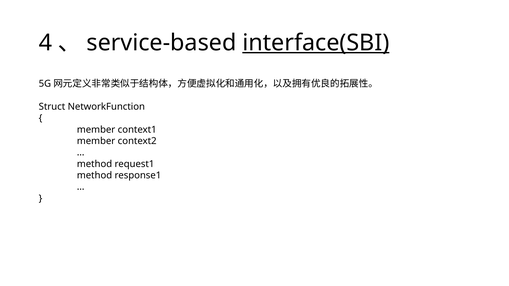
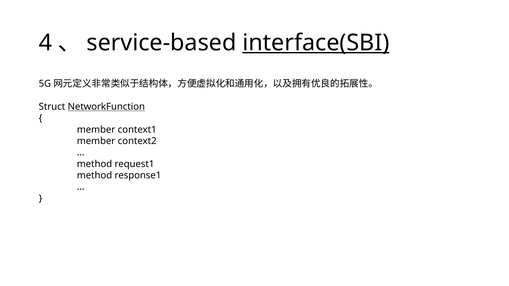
NetworkFunction underline: none -> present (106, 107)
